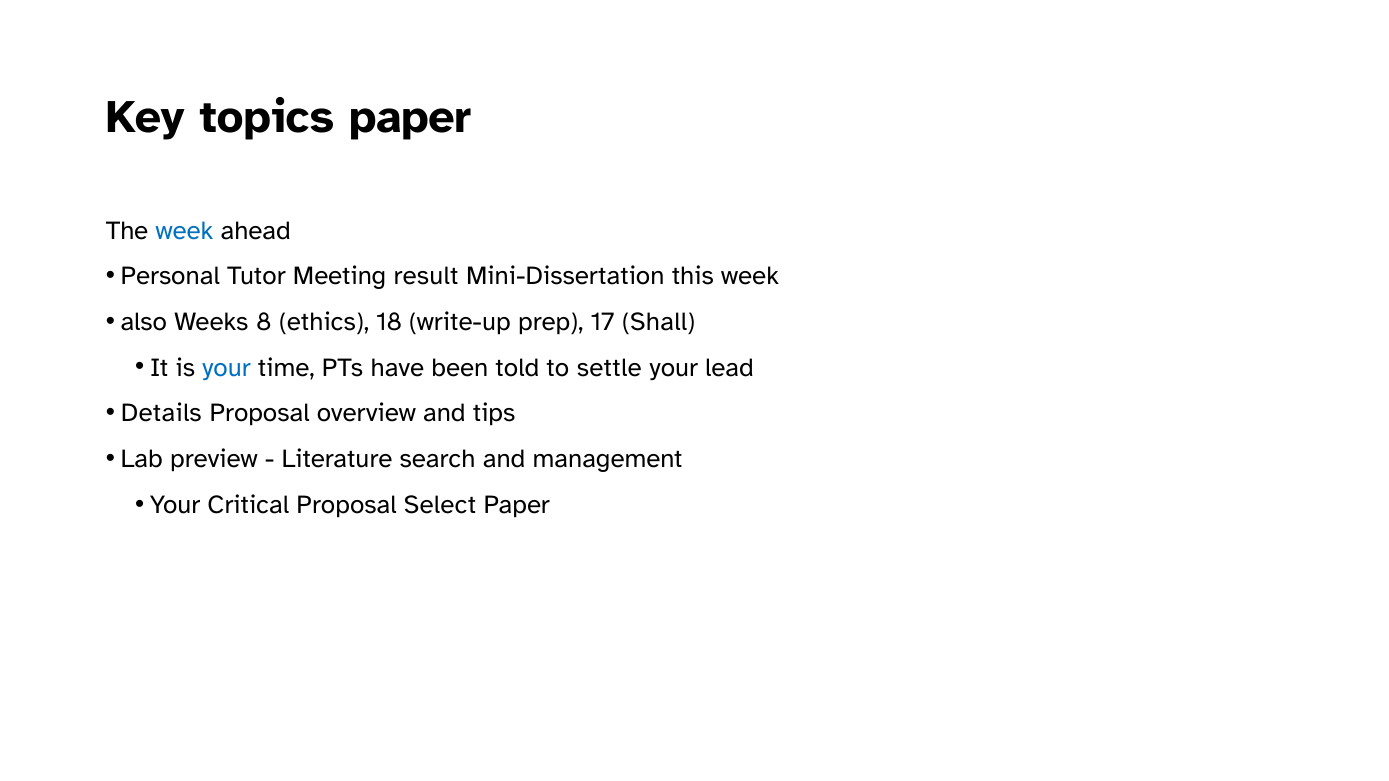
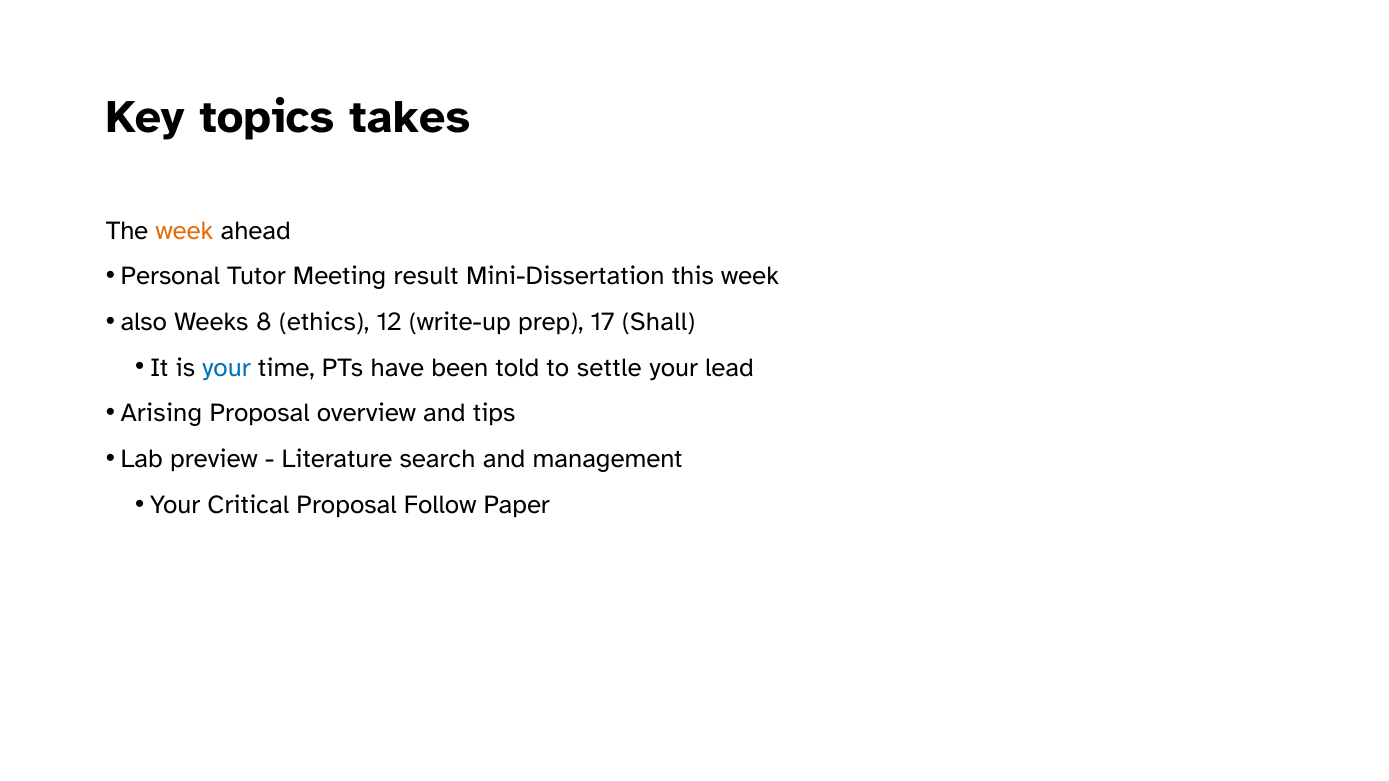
topics paper: paper -> takes (410, 117)
week colour: blue -> orange (184, 231)
18: 18 -> 12 (389, 322)
Details: Details -> Arising (161, 414)
Select: Select -> Follow (440, 505)
